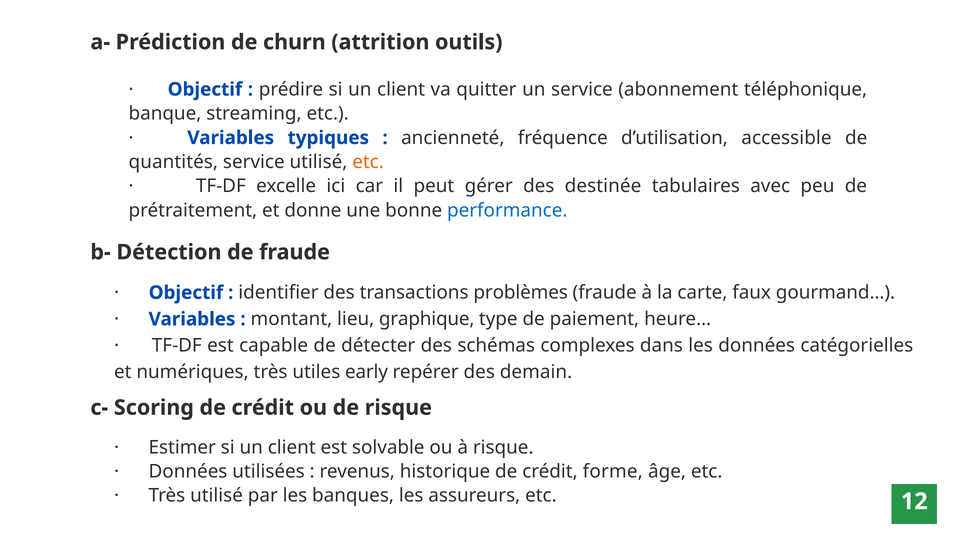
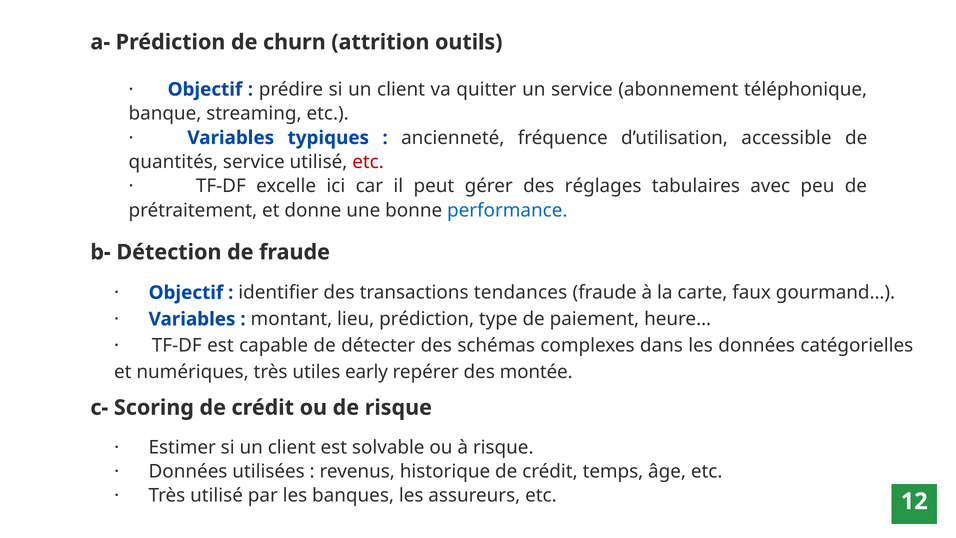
etc colour: orange -> red (368, 162)
destinée: destinée -> réglages (603, 186)
problèmes: problèmes -> tendances (521, 293)
lieu graphique: graphique -> prédiction (427, 319)
demain: demain -> montée (536, 372)
forme: forme -> temps (613, 471)
